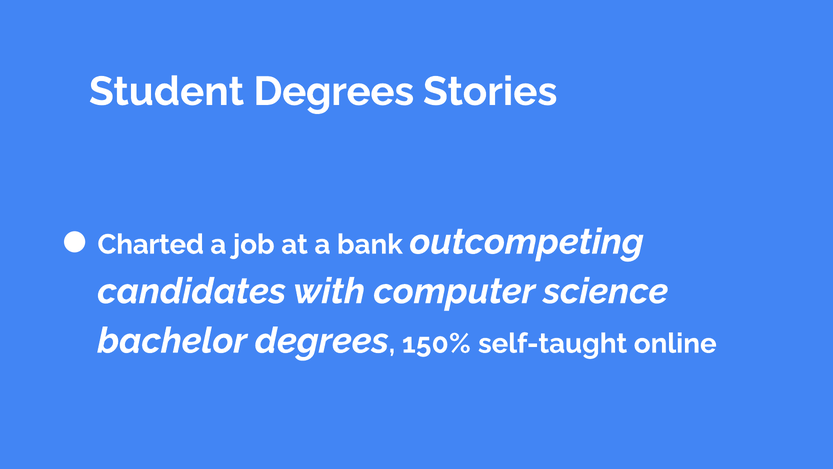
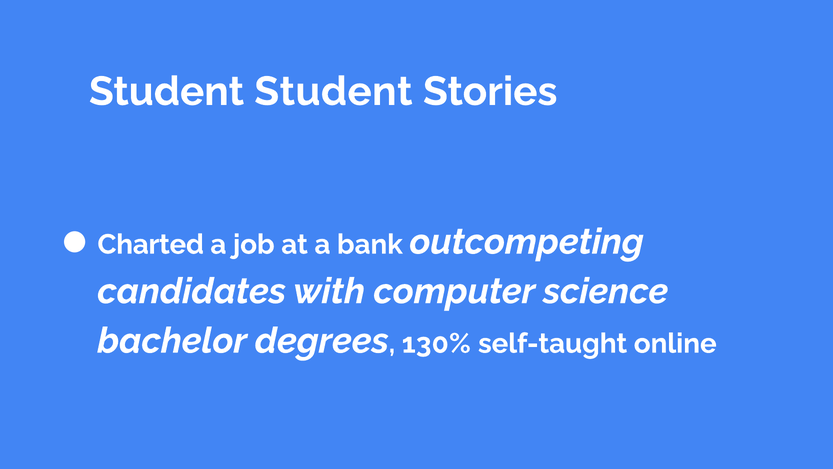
Student Degrees: Degrees -> Student (333, 91)
150%: 150% -> 130% (436, 343)
